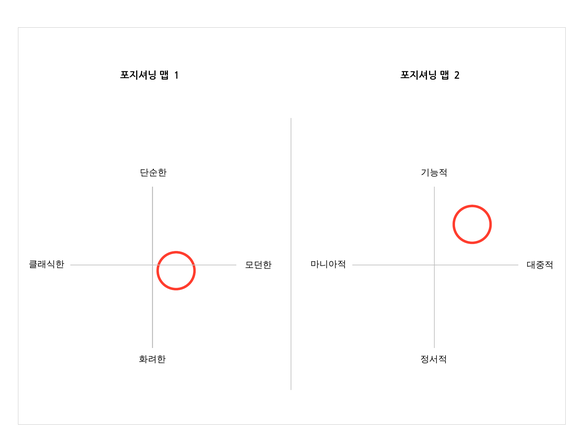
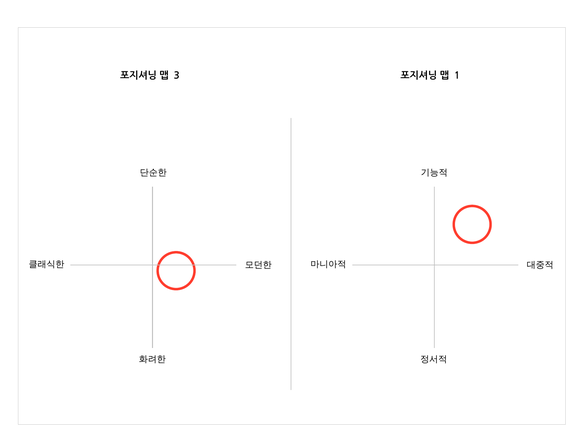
1: 1 -> 3 (177, 75)
2: 2 -> 1 (457, 75)
